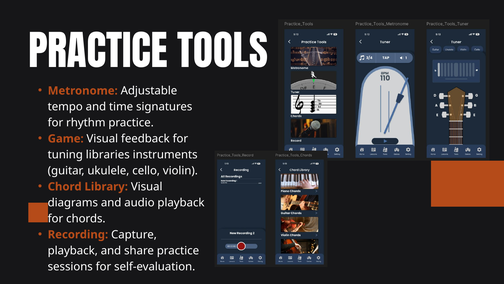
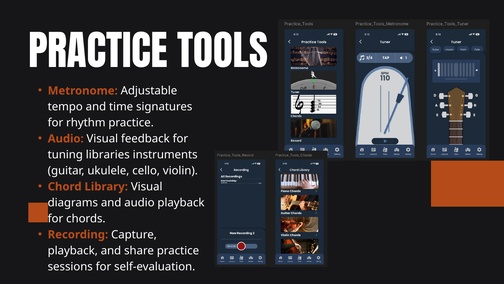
Game: Game -> Audio (66, 138)
